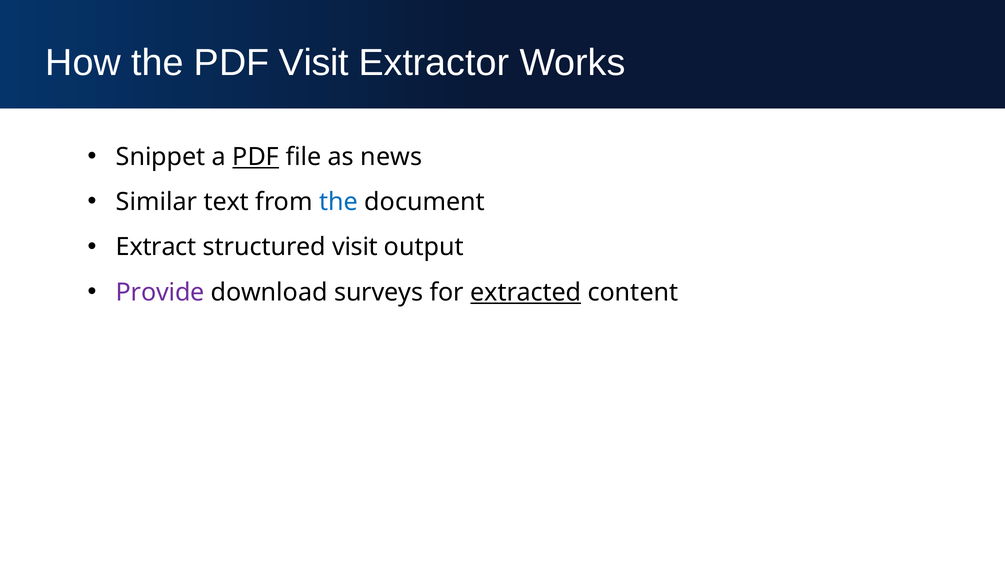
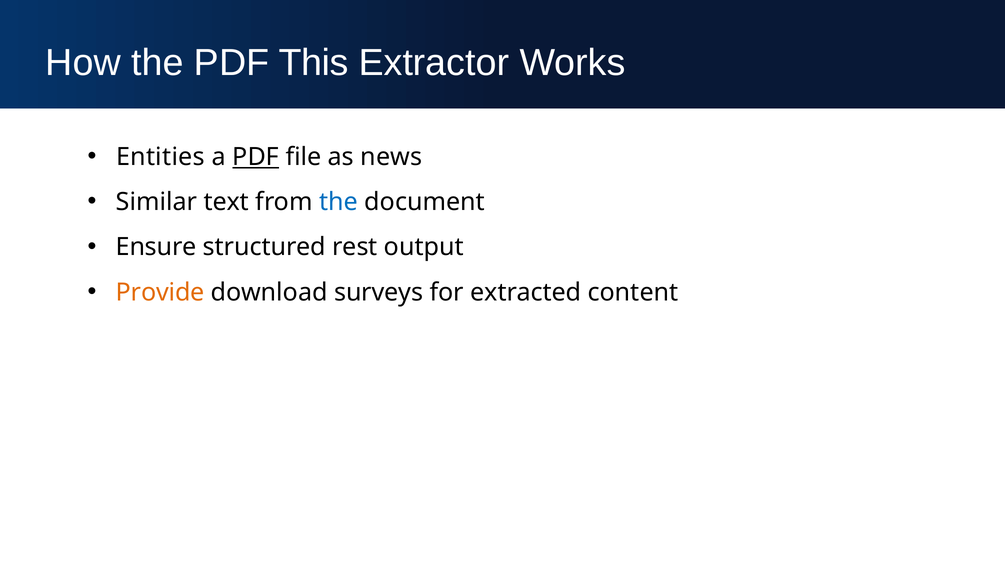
PDF Visit: Visit -> This (314, 63)
Snippet: Snippet -> Entities (160, 157)
Extract: Extract -> Ensure (156, 247)
structured visit: visit -> rest (355, 247)
Provide colour: purple -> orange (160, 292)
extracted underline: present -> none (526, 292)
